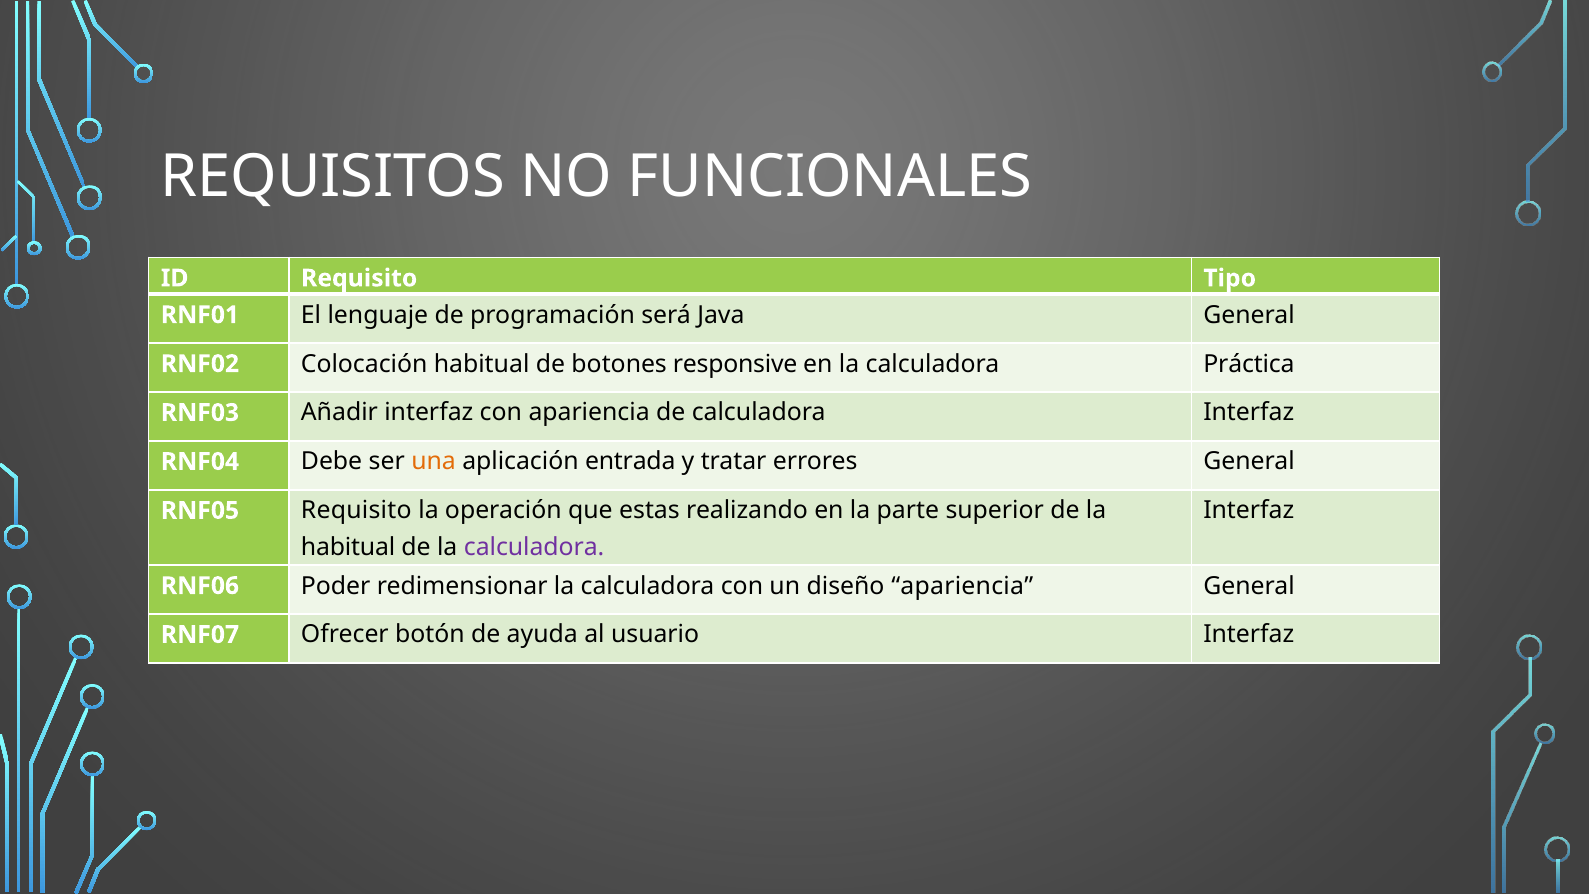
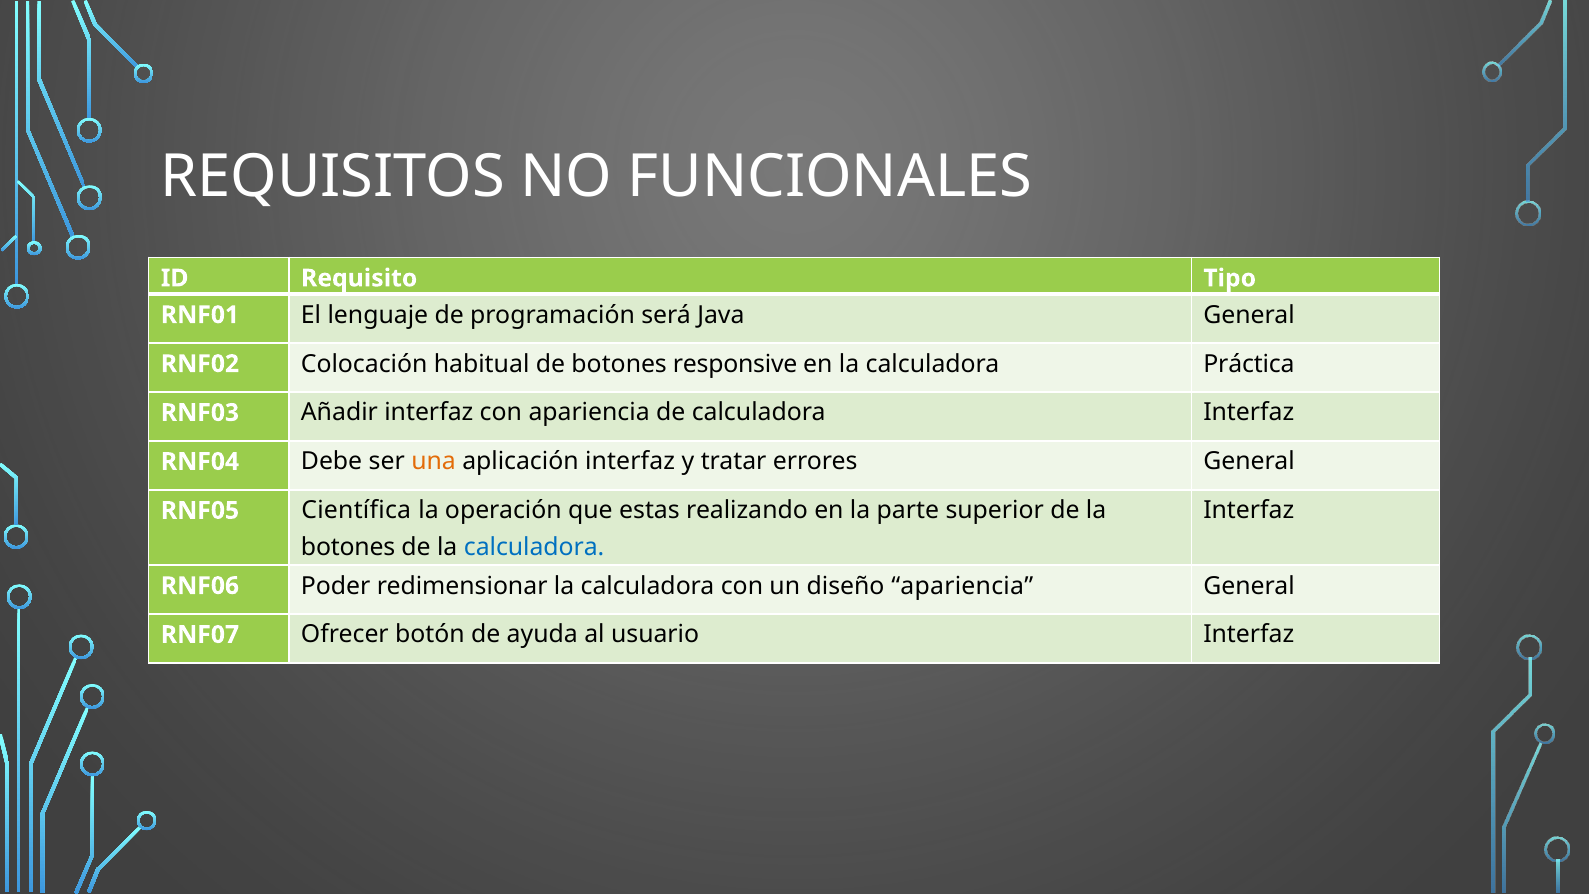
aplicación entrada: entrada -> interfaz (630, 462)
RNF05 Requisito: Requisito -> Científica (356, 510)
habitual: habitual -> botones (348, 547)
calculadora colour: purple -> blue (534, 547)
